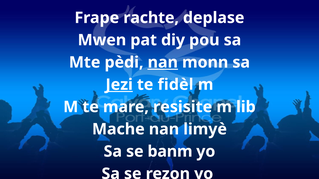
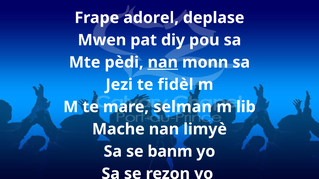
rachte: rachte -> adorel (151, 18)
Jezi underline: present -> none (119, 85)
resisite: resisite -> selman (183, 107)
